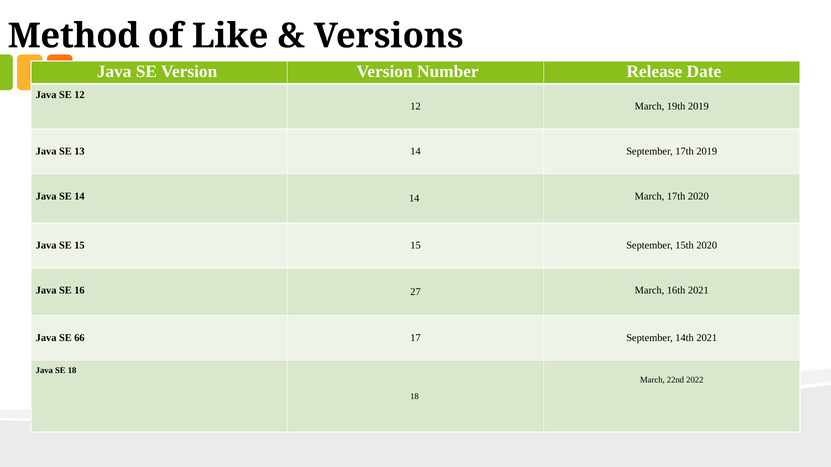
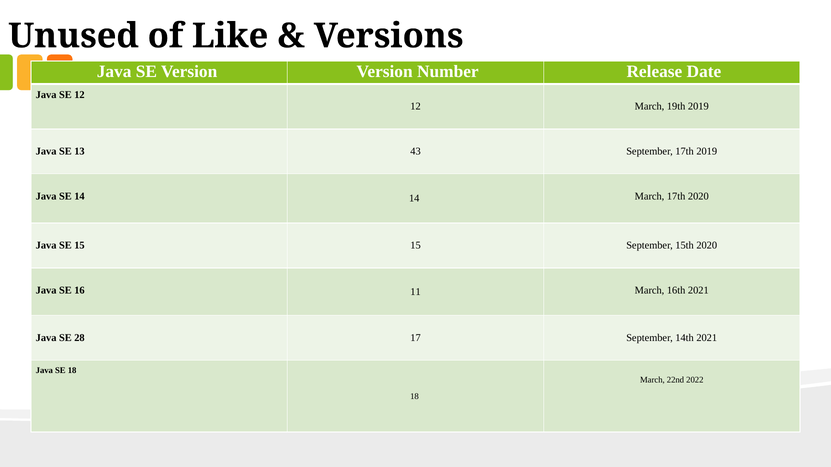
Method: Method -> Unused (74, 36)
13 14: 14 -> 43 (416, 152)
27: 27 -> 11 (416, 292)
66: 66 -> 28 (80, 338)
